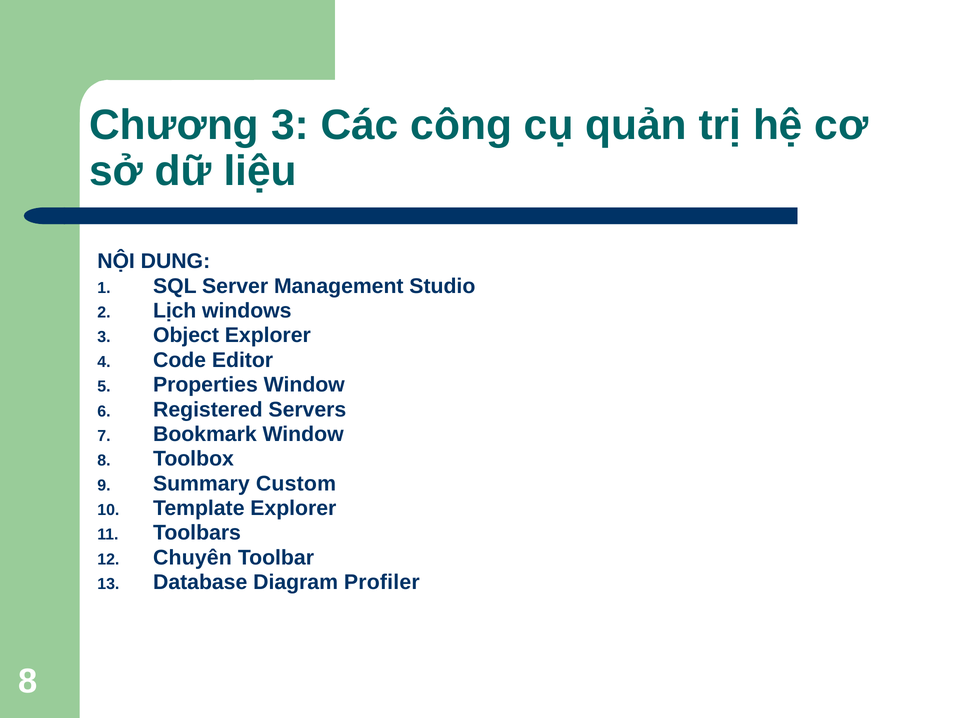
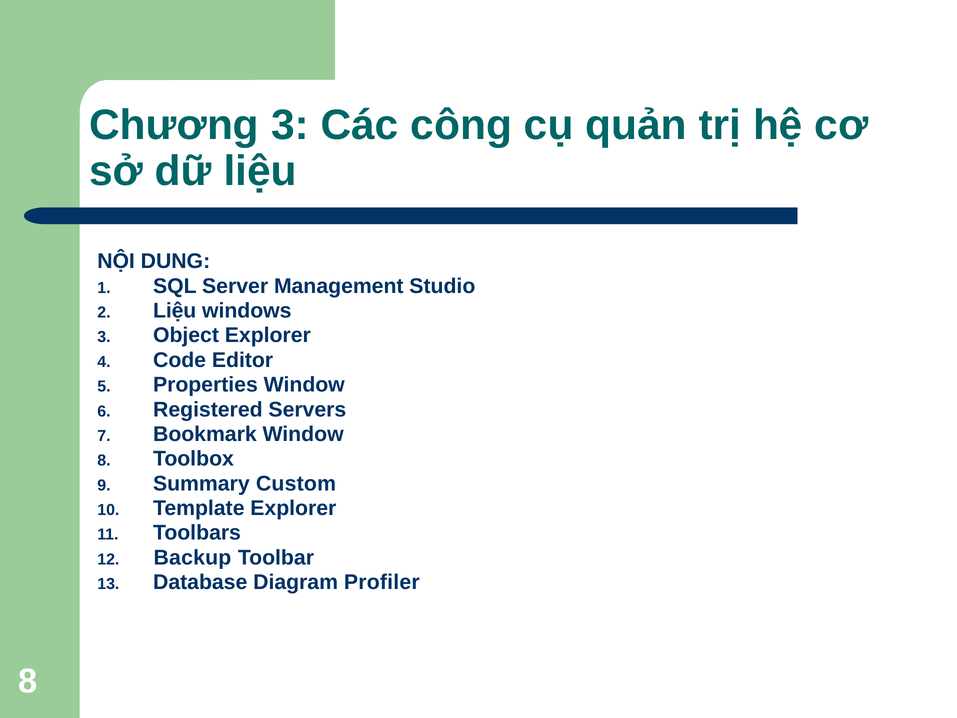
Lịch: Lịch -> Liệu (175, 311)
Chuyên: Chuyên -> Backup (192, 557)
